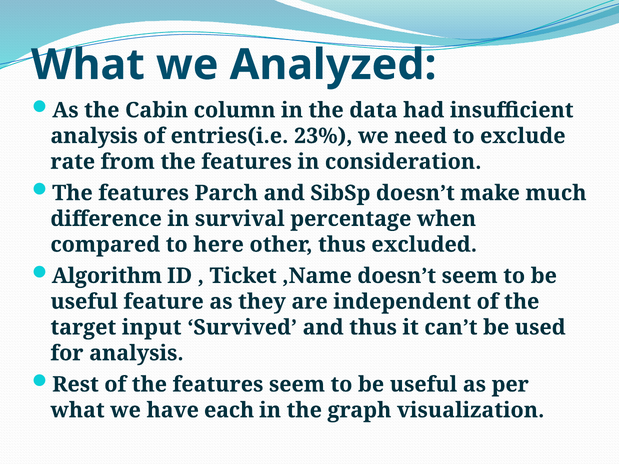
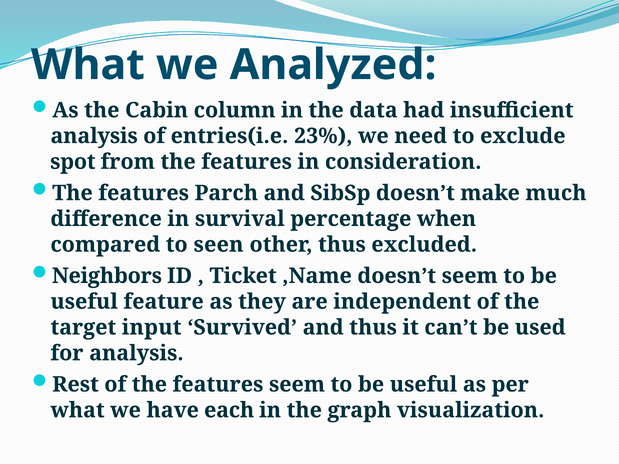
rate: rate -> spot (73, 162)
here: here -> seen (218, 245)
Algorithm: Algorithm -> Neighbors (107, 276)
